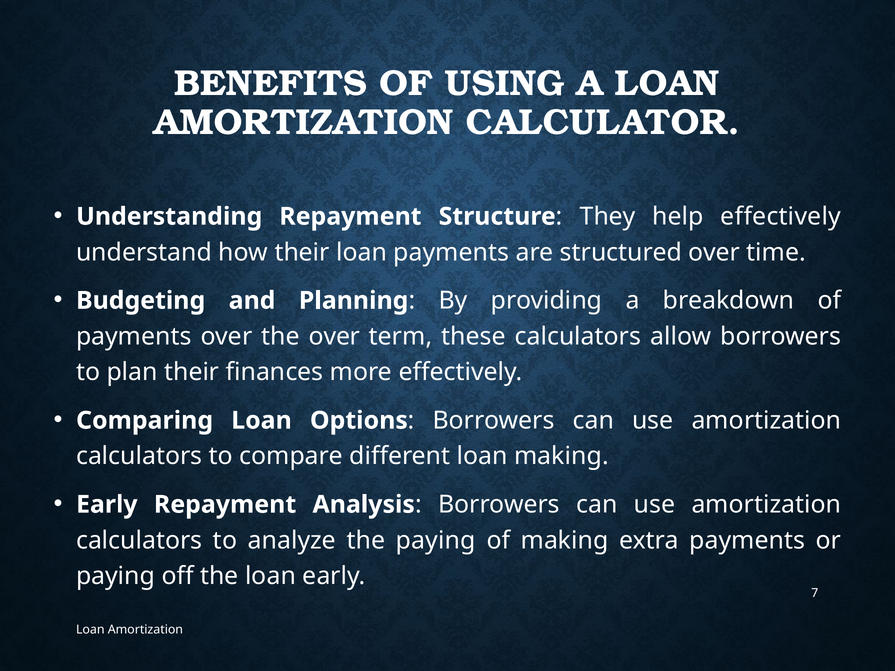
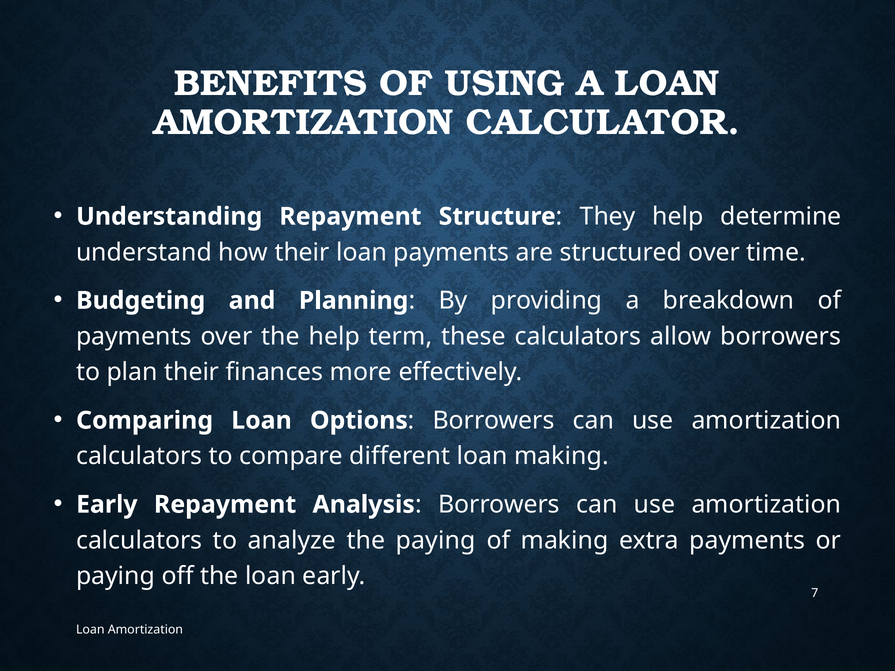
help effectively: effectively -> determine (781, 217)
the over: over -> help (334, 337)
